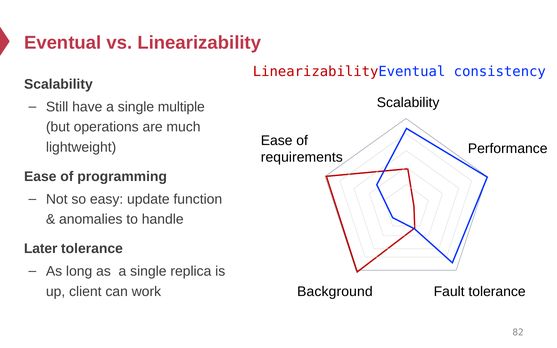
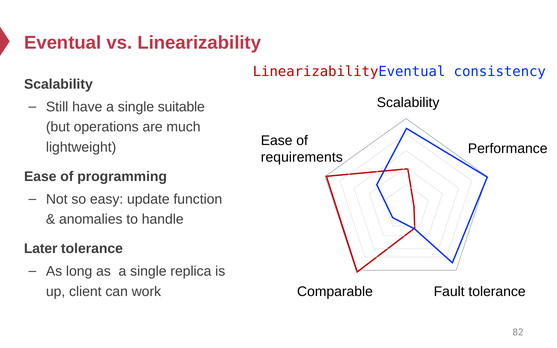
multiple: multiple -> suitable (181, 107)
Background: Background -> Comparable (335, 292)
